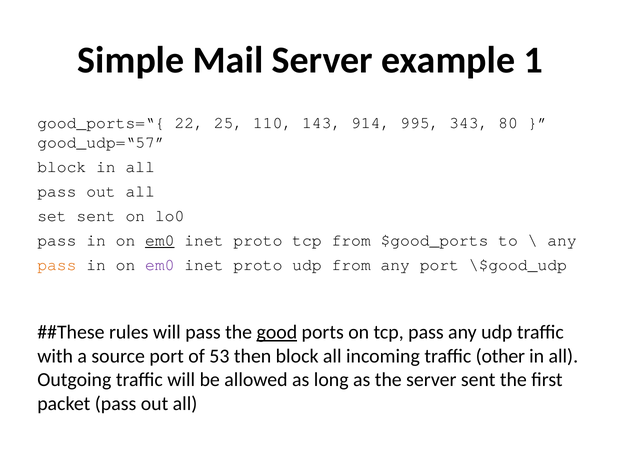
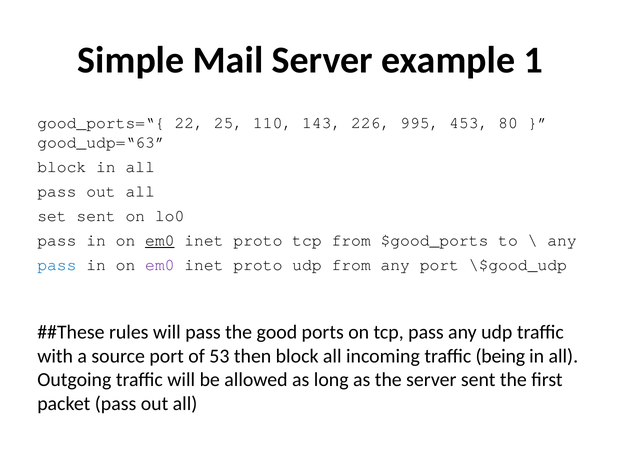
914: 914 -> 226 (371, 123)
343: 343 -> 453 (469, 123)
good_udp=“57: good_udp=“57 -> good_udp=“63 (101, 142)
pass colour: orange -> blue (57, 265)
good underline: present -> none (277, 332)
other: other -> being (500, 356)
